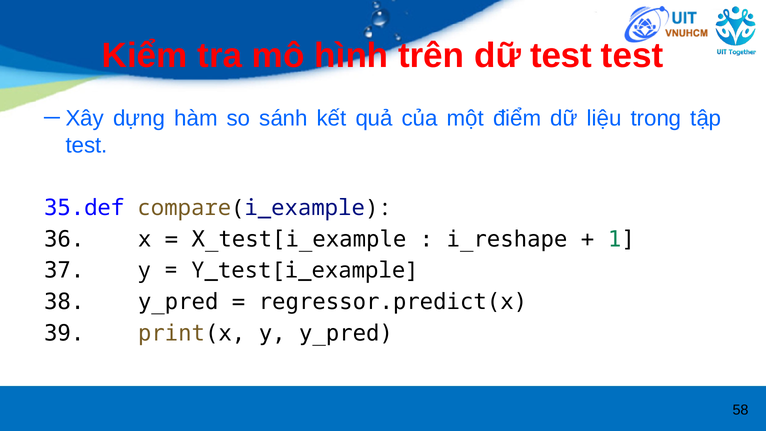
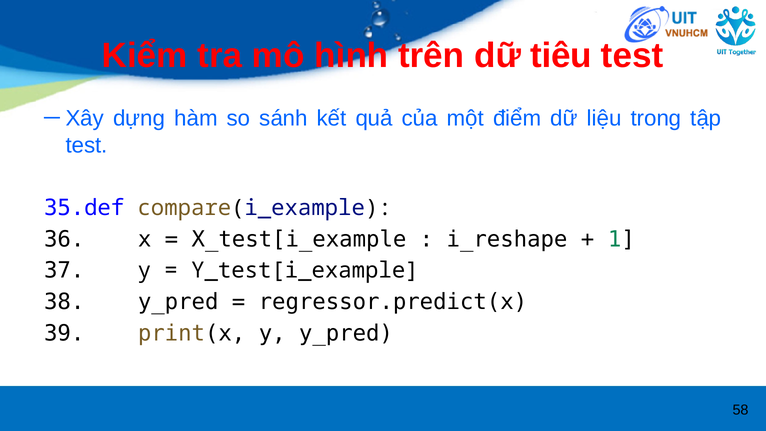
dữ test: test -> tiêu (561, 56)
